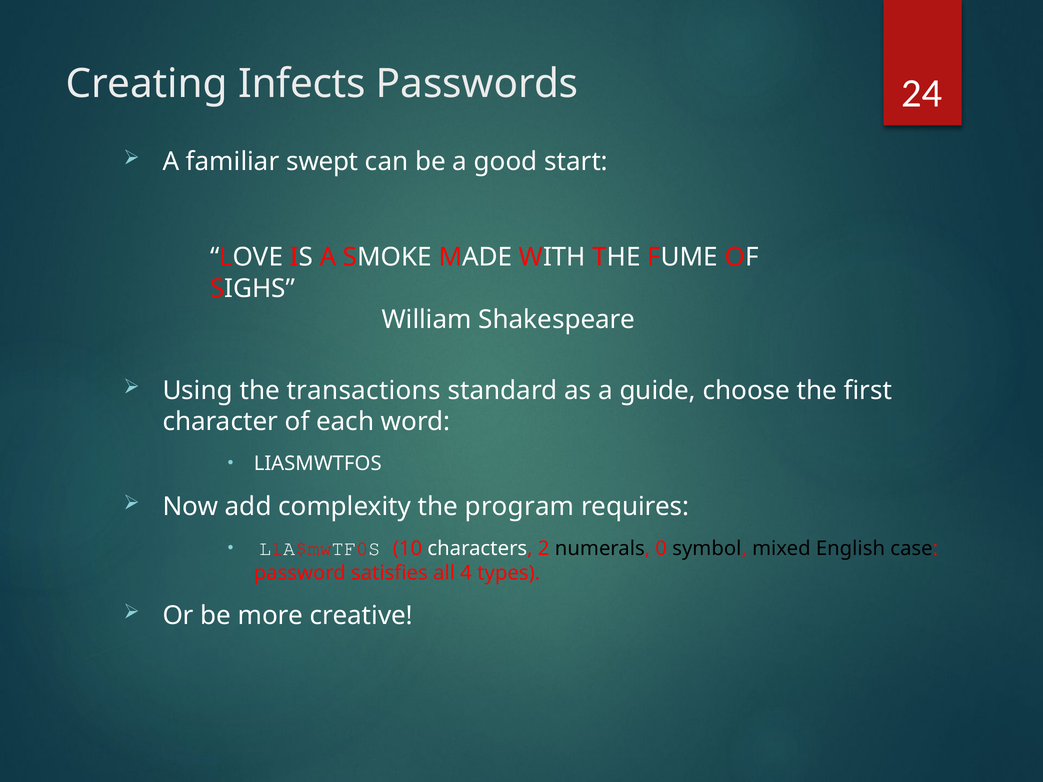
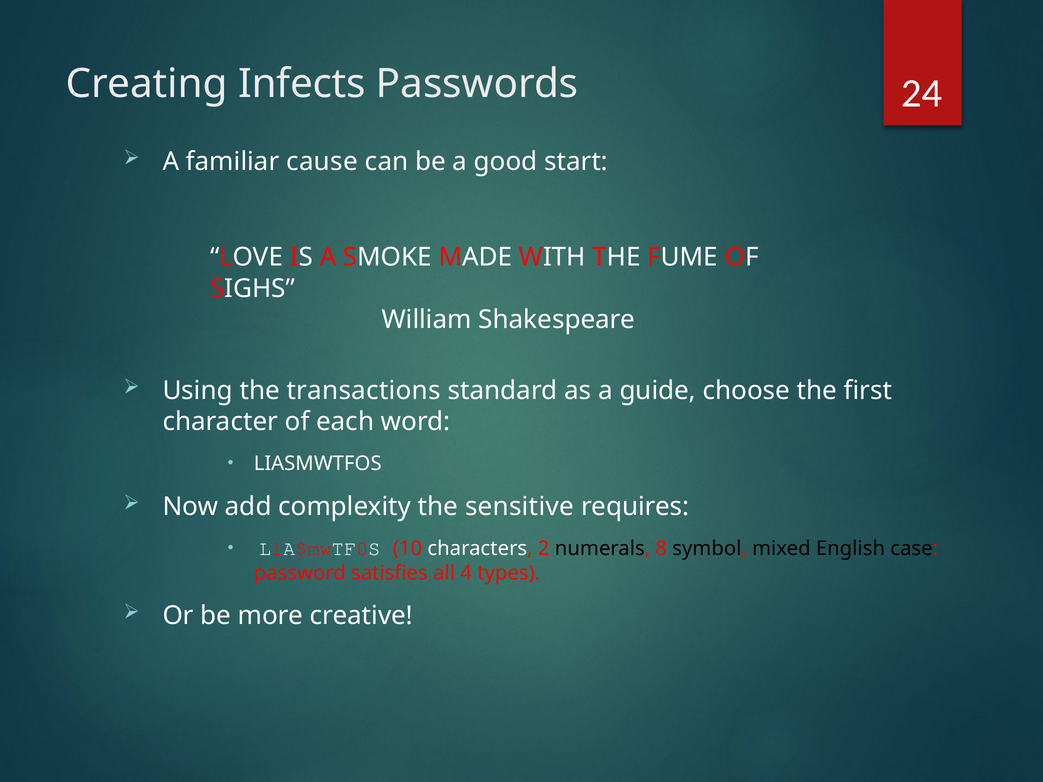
swept: swept -> cause (322, 162)
program: program -> sensitive (519, 507)
0: 0 -> 8 (661, 549)
